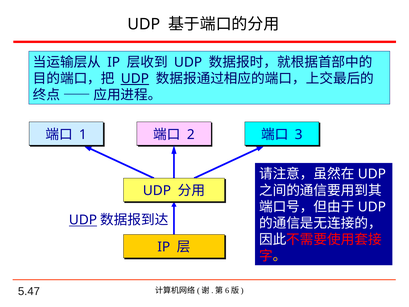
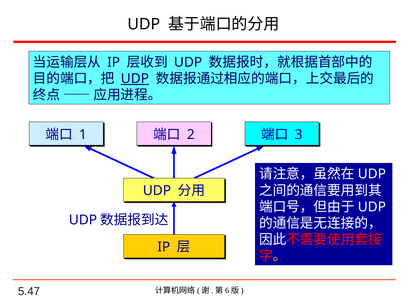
UDP underline: present -> none (83, 220)
